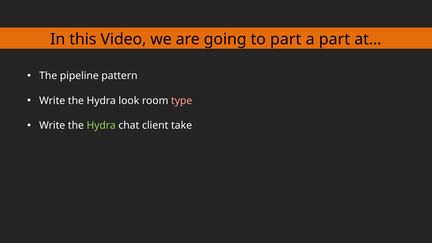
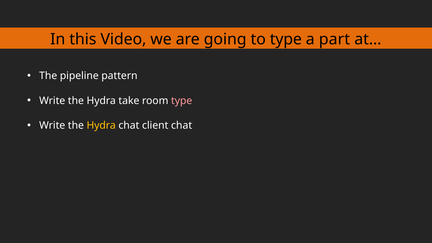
to part: part -> type (286, 39)
look: look -> take (129, 101)
Hydra colour: light green -> yellow (101, 126)
client take: take -> chat (182, 126)
